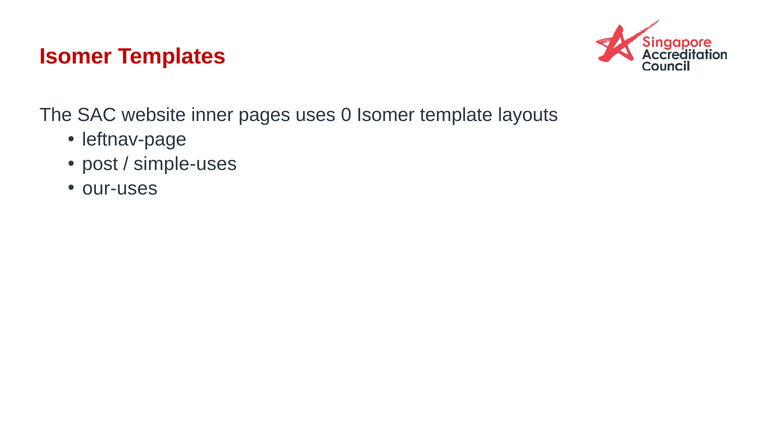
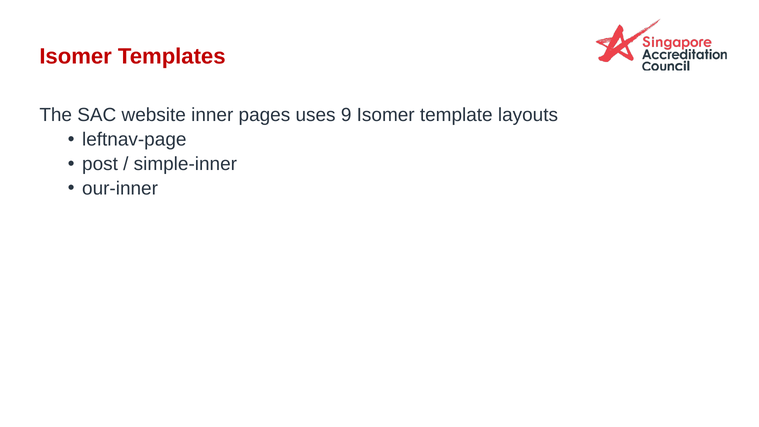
0: 0 -> 9 (346, 115)
simple-uses: simple-uses -> simple-inner (185, 164)
our-uses: our-uses -> our-inner (120, 188)
